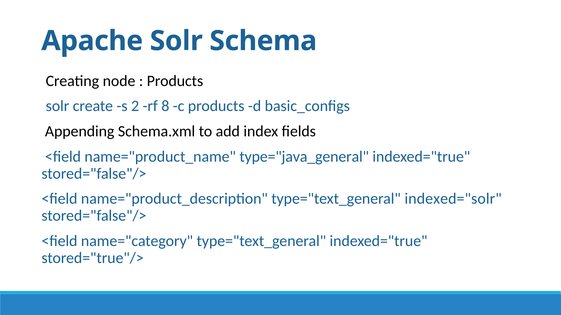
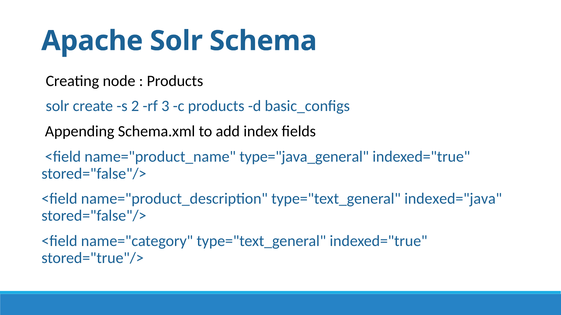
8: 8 -> 3 (165, 106)
indexed="solr: indexed="solr -> indexed="java (453, 199)
